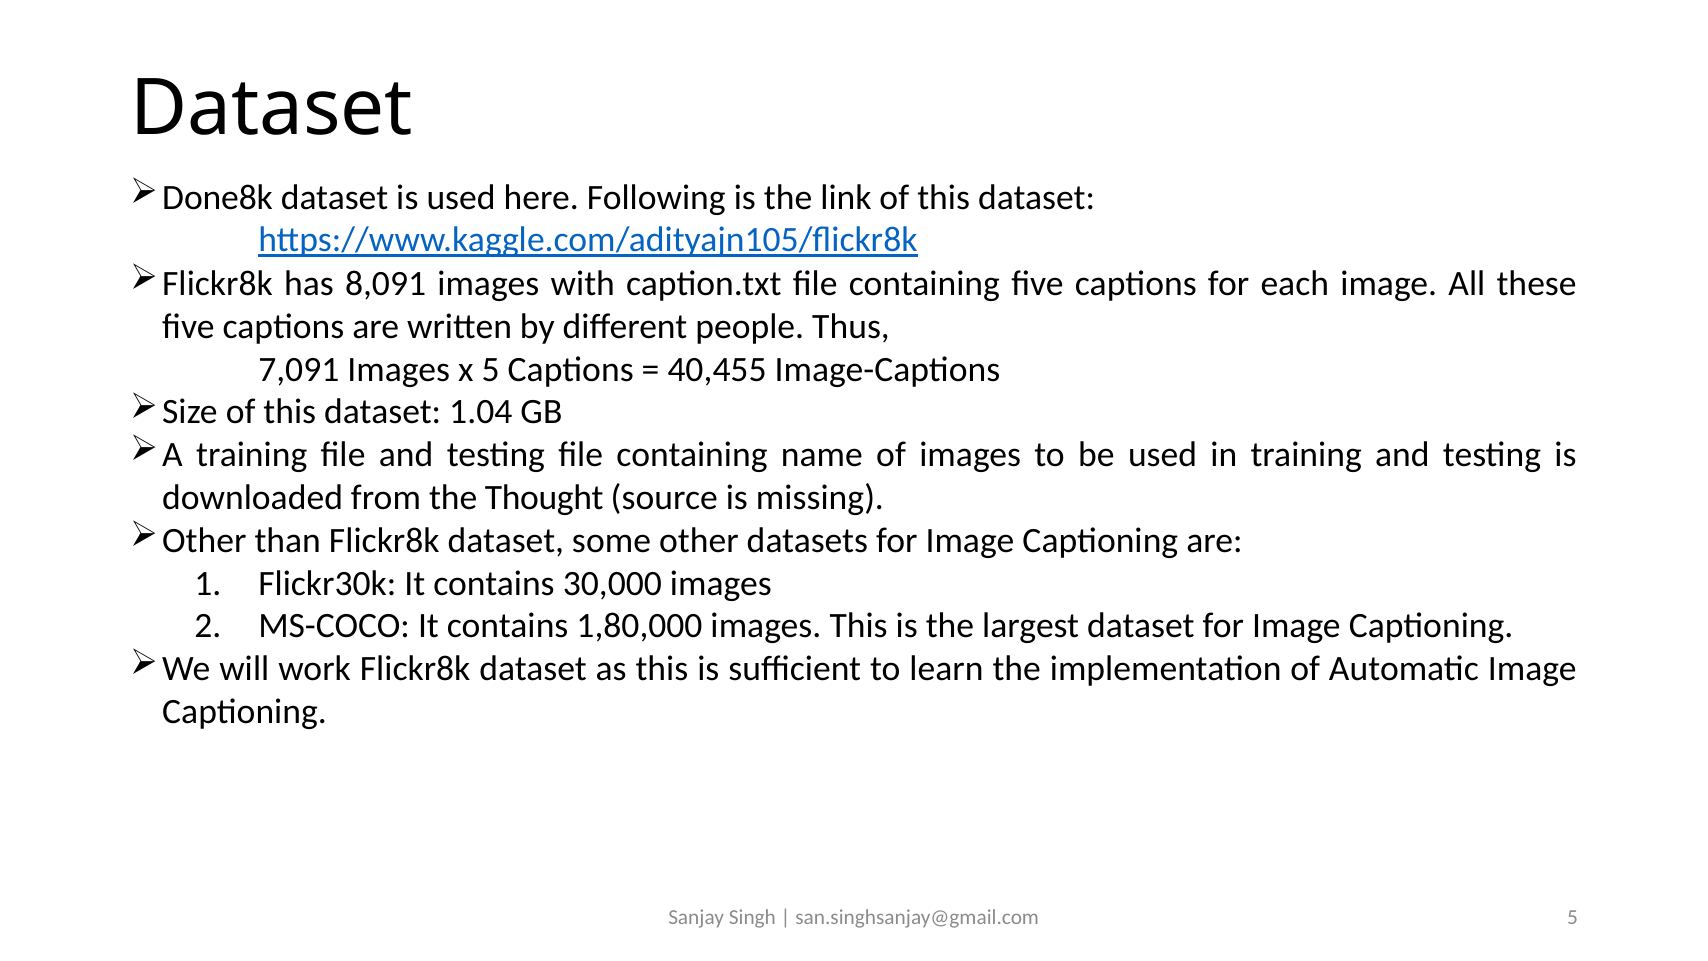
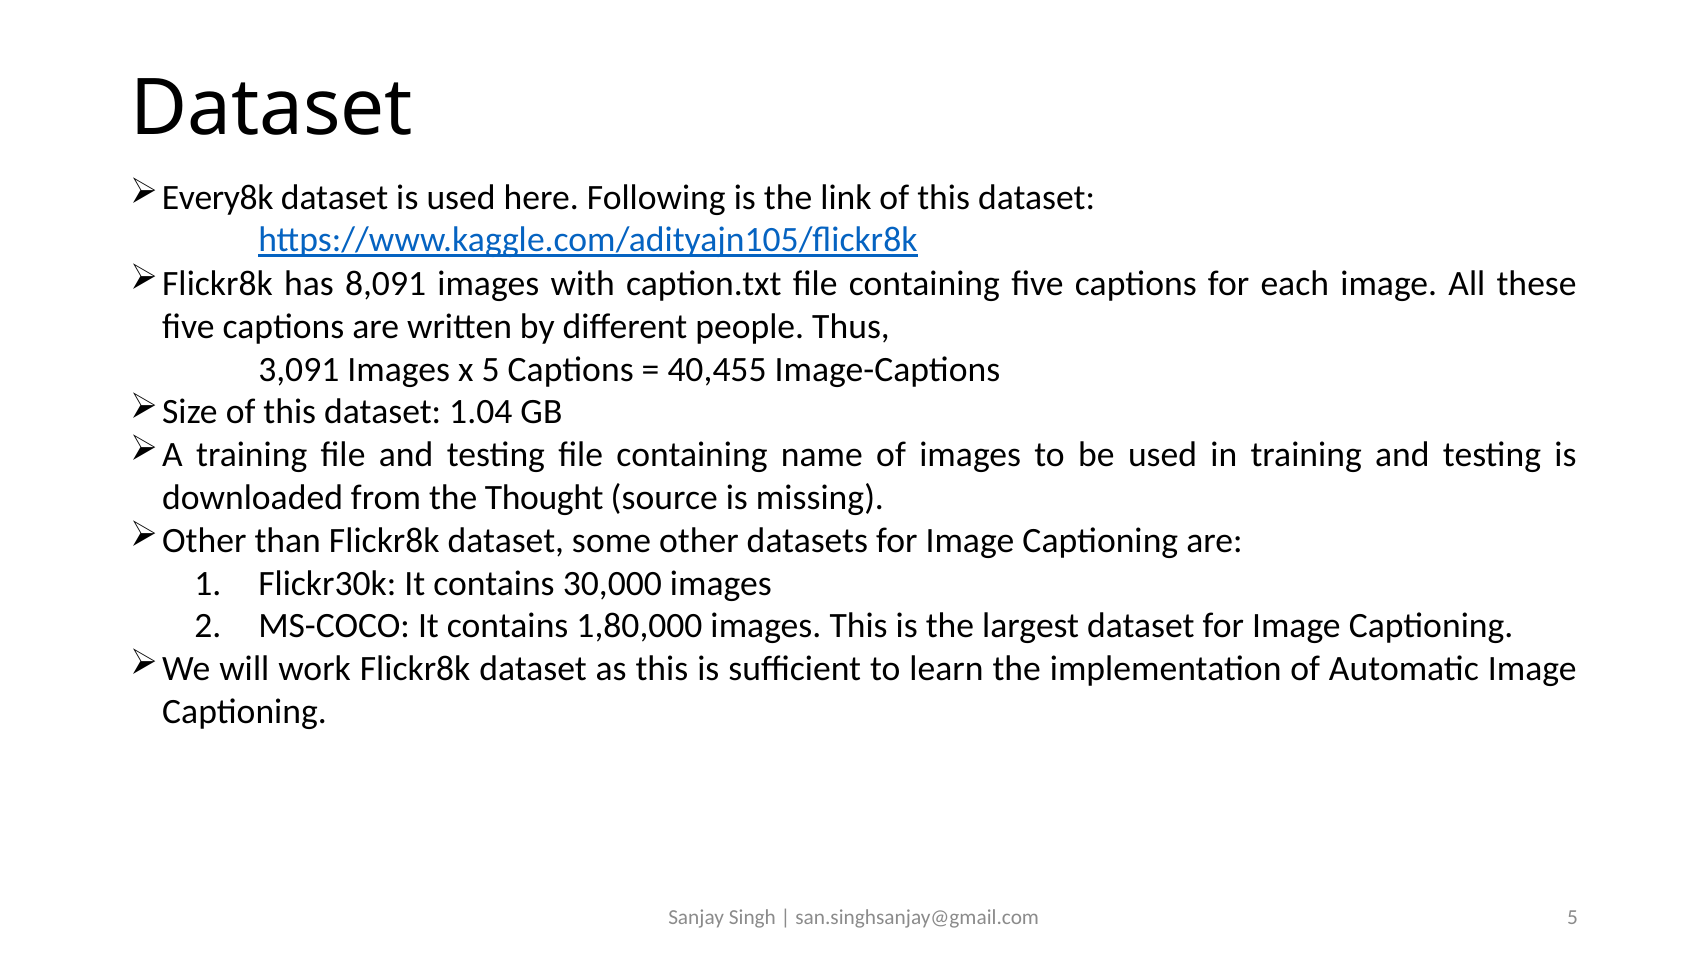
Done8k: Done8k -> Every8k (218, 197)
7,091: 7,091 -> 3,091 (299, 369)
